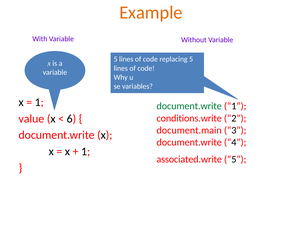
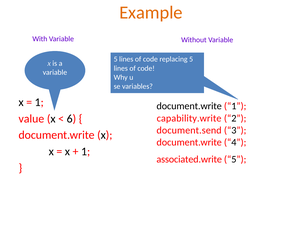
document.write colour: green -> black (189, 106)
conditions.write: conditions.write -> capability.write (189, 118)
document.main: document.main -> document.send (189, 131)
